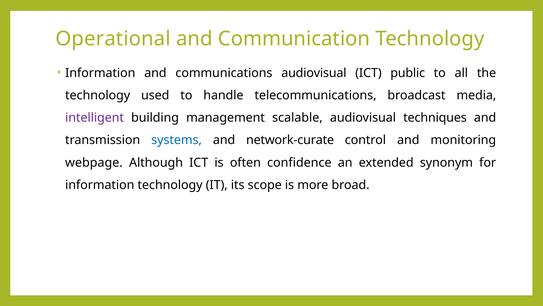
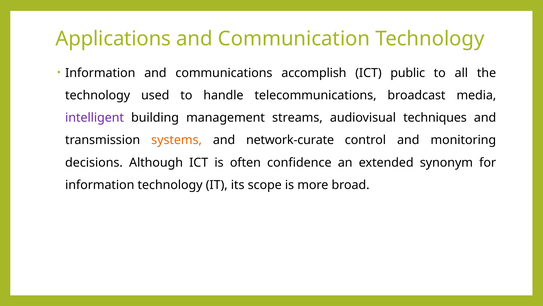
Operational: Operational -> Applications (113, 39)
communications audiovisual: audiovisual -> accomplish (314, 73)
scalable: scalable -> streams (297, 118)
systems colour: blue -> orange (177, 140)
webpage: webpage -> decisions (94, 162)
